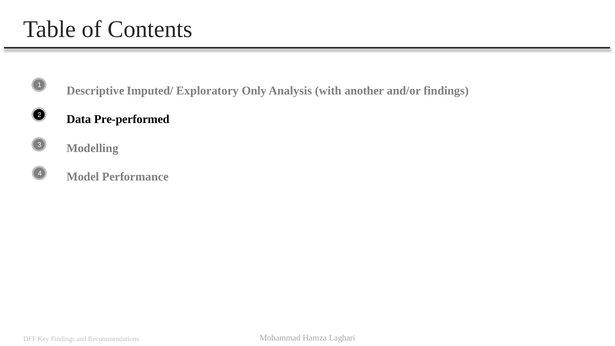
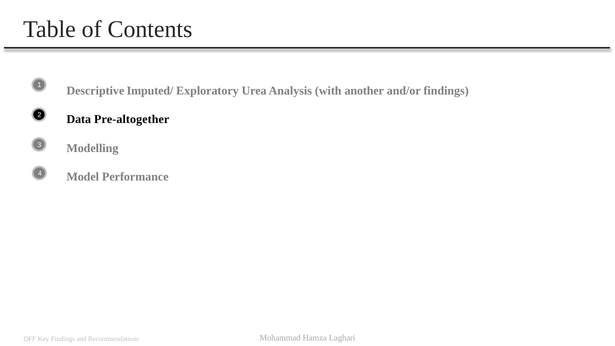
Only: Only -> Urea (254, 91)
Pre-performed: Pre-performed -> Pre-altogether (132, 119)
